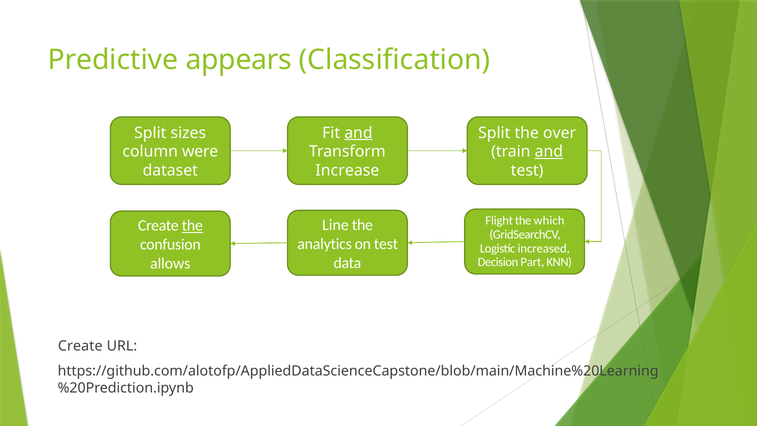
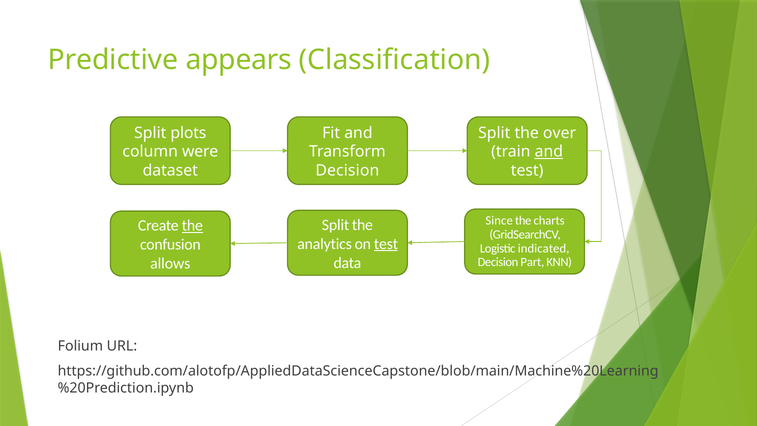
sizes: sizes -> plots (188, 133)
and underline: present -> none (358, 133)
Increase: Increase -> Decision (347, 171)
Flight: Flight -> Since (499, 221)
which: which -> charts (549, 221)
Line: Line -> Split (336, 225)
test underline: none -> present (386, 244)
increased: increased -> indicated (544, 248)
Create: Create -> Folium (80, 346)
